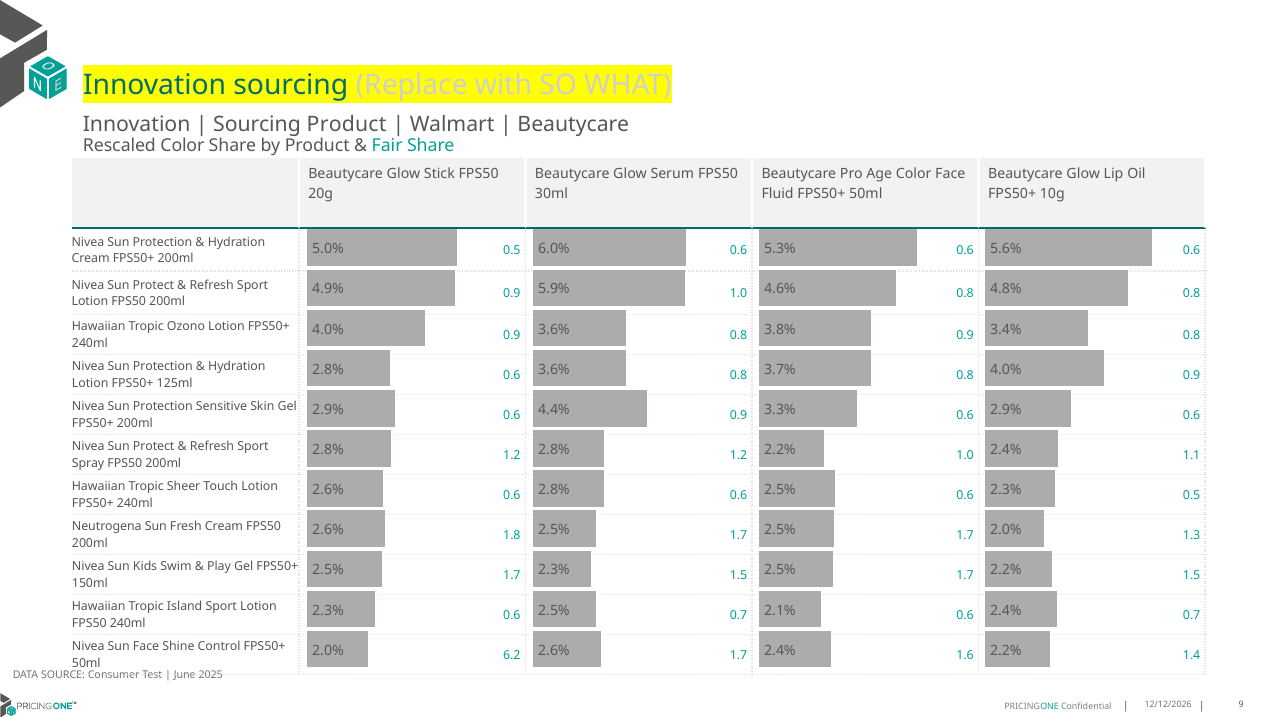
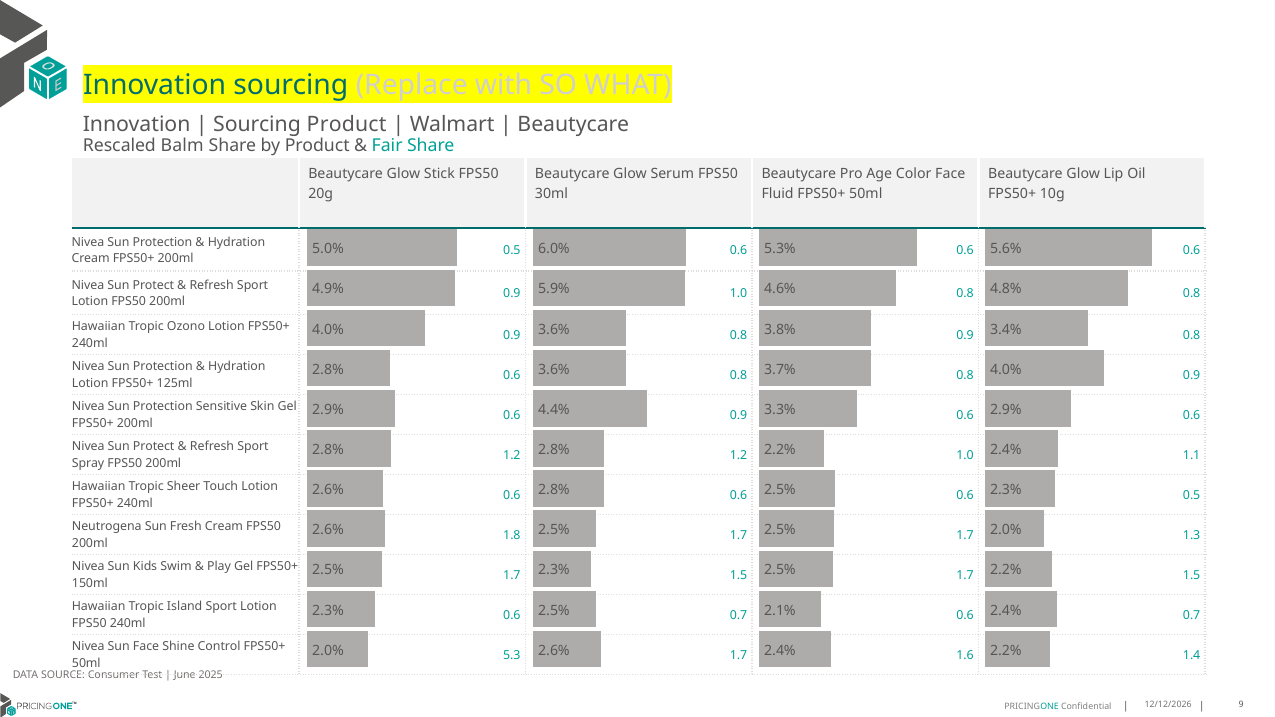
Rescaled Color: Color -> Balm (182, 145)
6.2: 6.2 -> 5.3 (512, 655)
